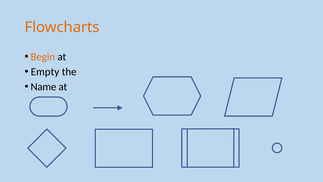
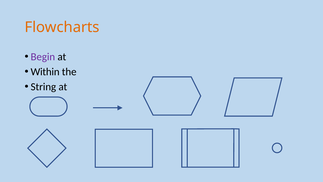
Begin colour: orange -> purple (43, 57)
Empty: Empty -> Within (45, 72)
Name: Name -> String (43, 87)
